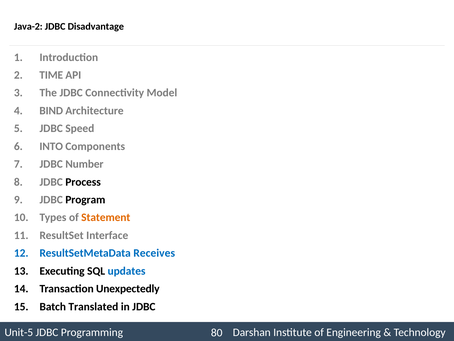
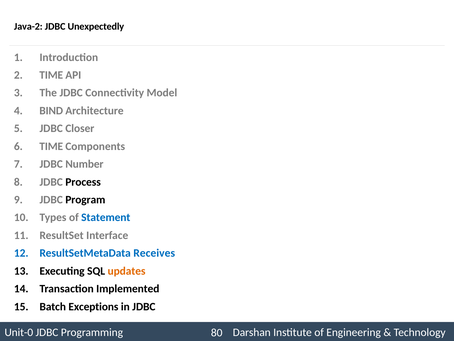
Disadvantage: Disadvantage -> Unexpectedly (96, 26)
Speed: Speed -> Closer (80, 128)
INTO: INTO -> TIME (51, 146)
Statement colour: orange -> blue (106, 217)
updates colour: blue -> orange (127, 271)
Unexpectedly: Unexpectedly -> Implemented (128, 288)
Translated: Translated -> Exceptions (93, 306)
Unit-5: Unit-5 -> Unit-0 (19, 332)
